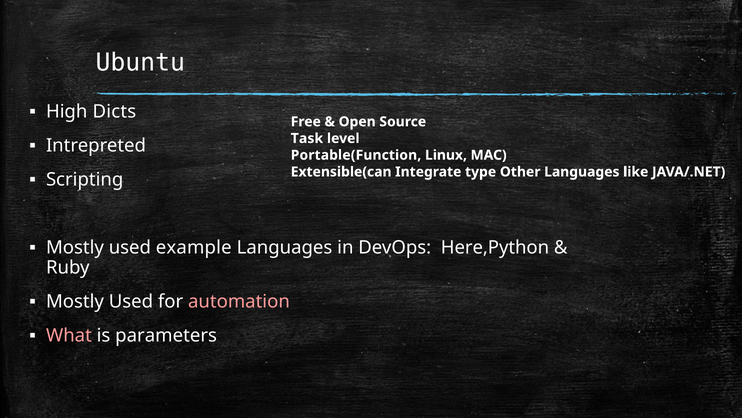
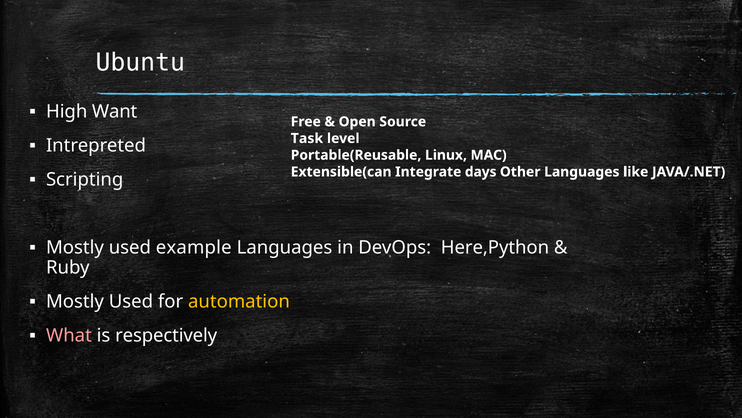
Dicts: Dicts -> Want (115, 112)
Portable(Function: Portable(Function -> Portable(Reusable (356, 155)
type: type -> days (481, 172)
automation colour: pink -> yellow (239, 302)
parameters: parameters -> respectively (166, 336)
